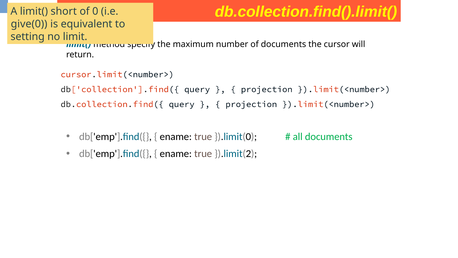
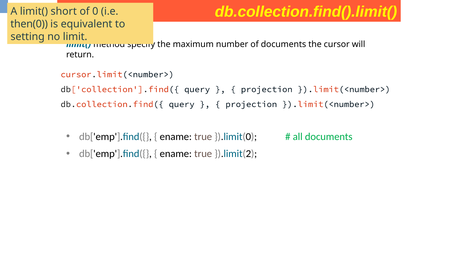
give(0: give(0 -> then(0 (29, 24)
